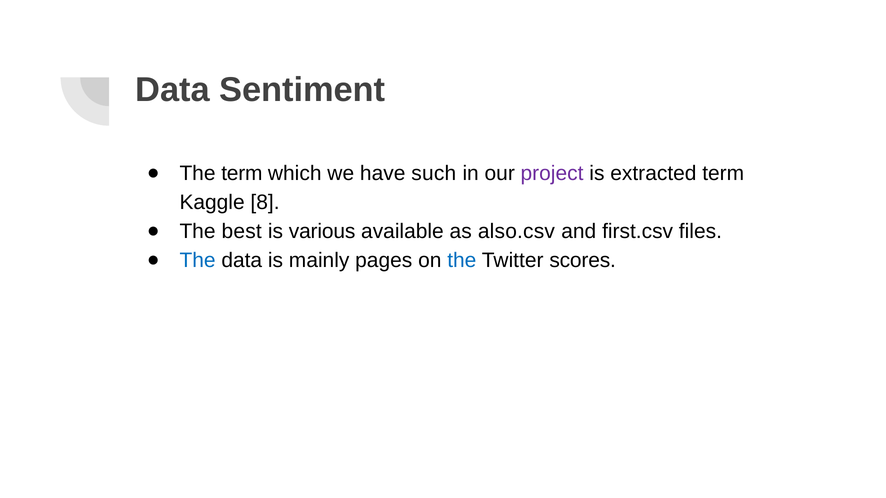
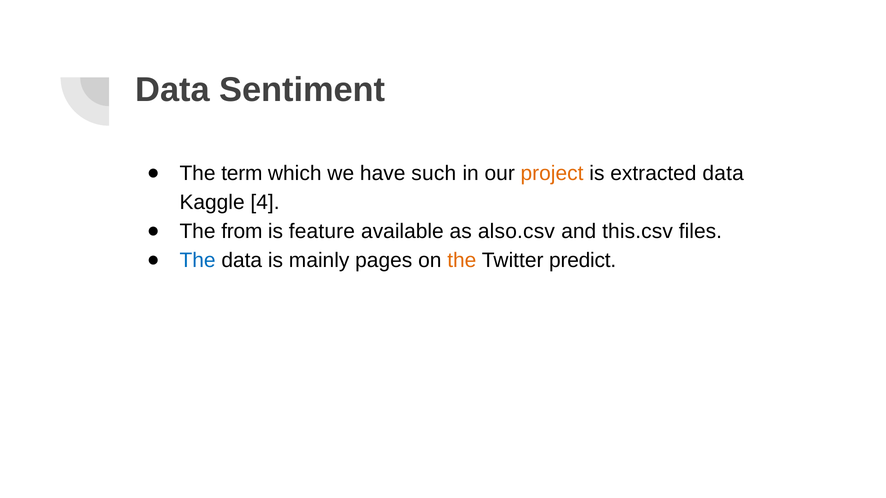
project colour: purple -> orange (552, 174)
extracted term: term -> data (723, 174)
8: 8 -> 4 (265, 203)
best: best -> from (242, 232)
various: various -> feature (322, 232)
first.csv: first.csv -> this.csv (638, 232)
the colour: blue -> orange (462, 260)
scores: scores -> predict (583, 260)
